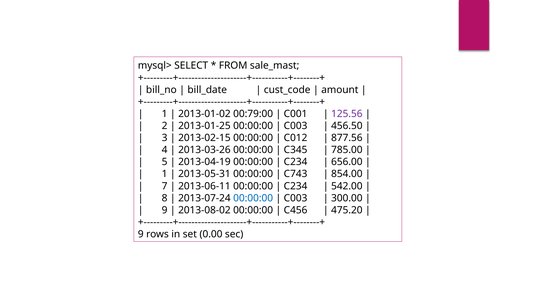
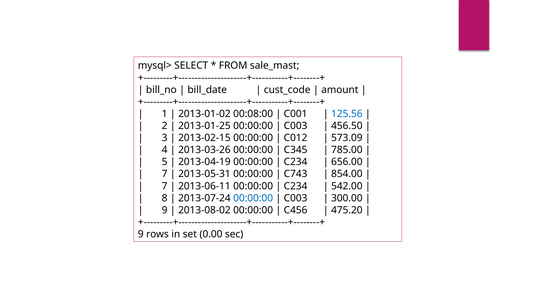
00:79:00: 00:79:00 -> 00:08:00 (253, 114)
125.56 colour: purple -> blue (347, 114)
877.56: 877.56 -> 573.09 (347, 138)
1: 1 -> 7 (165, 174)
